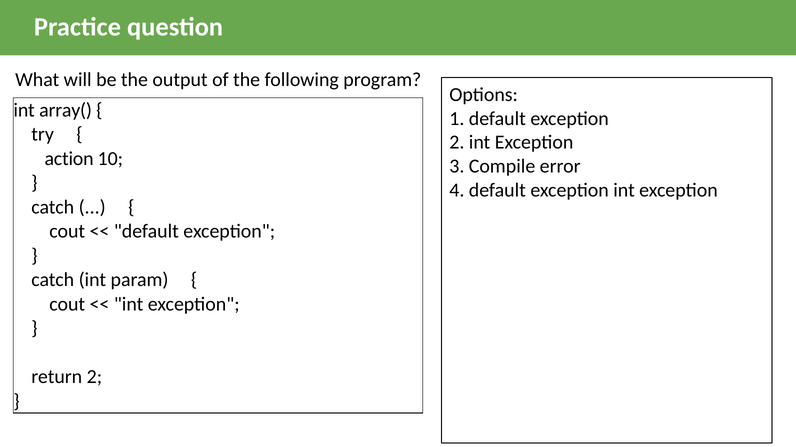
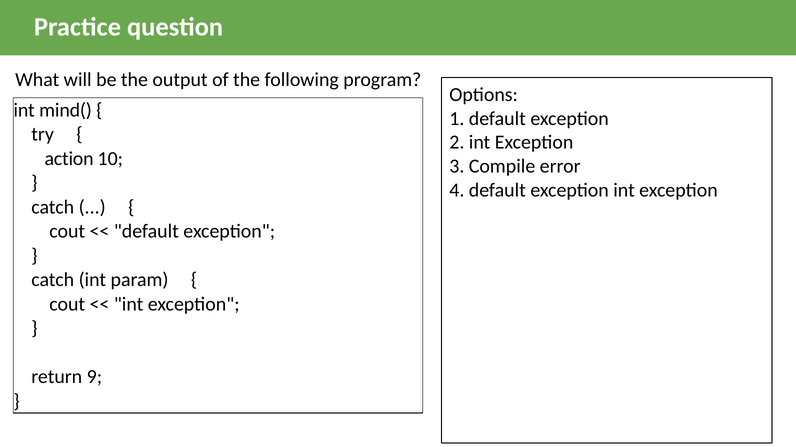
array(: array( -> mind( (66, 110)
return 2: 2 -> 9 (94, 377)
